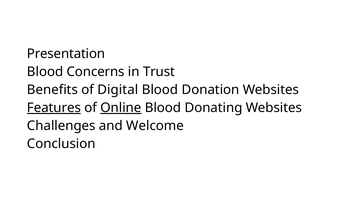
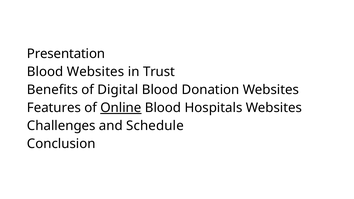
Blood Concerns: Concerns -> Websites (96, 72)
Features underline: present -> none (54, 108)
Donating: Donating -> Hospitals (214, 108)
Welcome: Welcome -> Schedule (155, 126)
